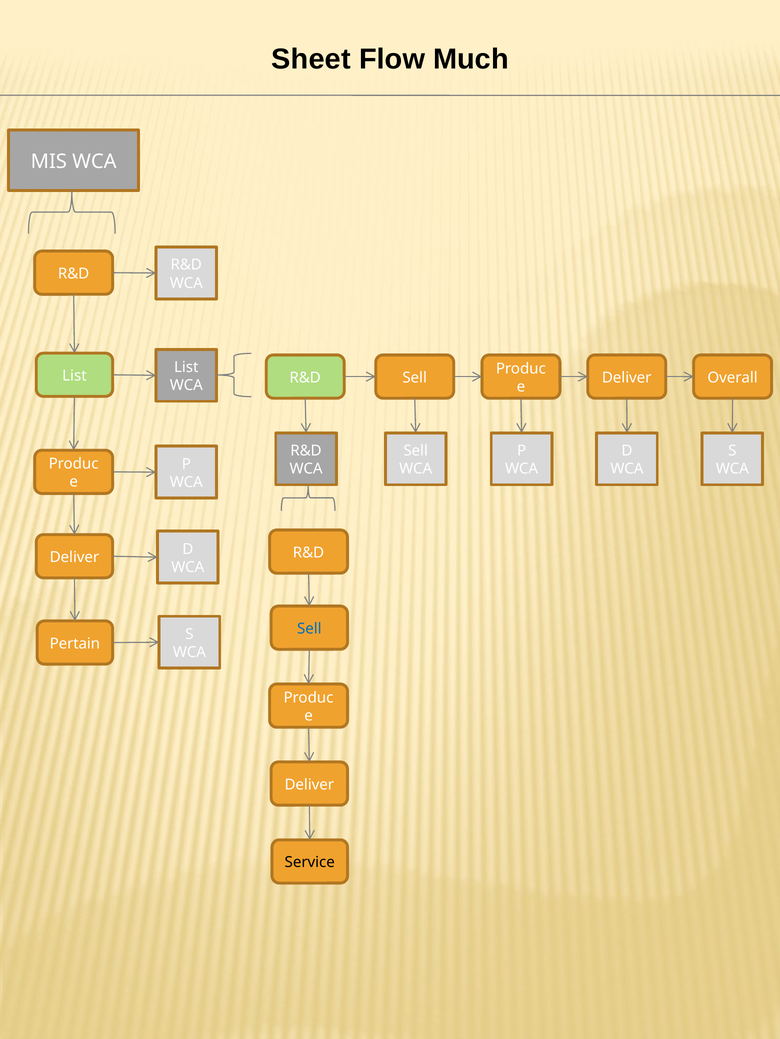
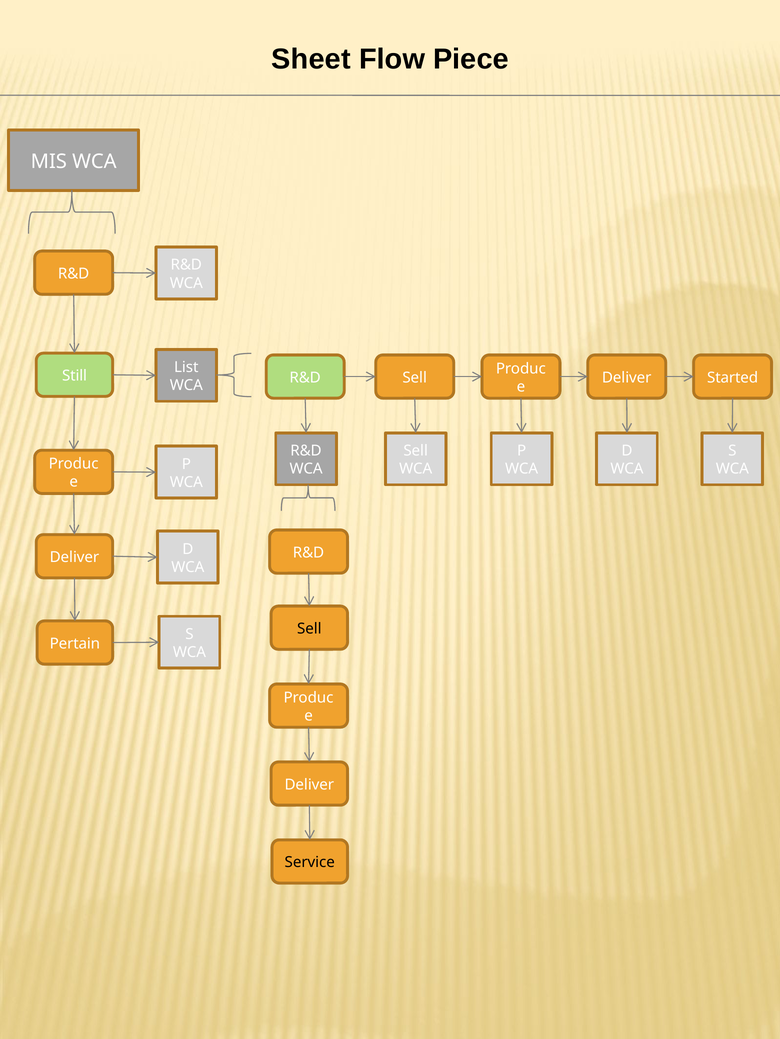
Much: Much -> Piece (471, 59)
List: List -> Still (75, 376)
Overall: Overall -> Started (733, 378)
Sell colour: blue -> black (309, 629)
